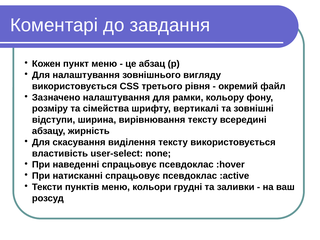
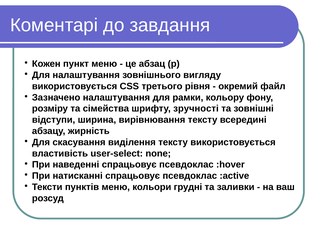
вертикалі: вертикалі -> зручності (196, 109)
